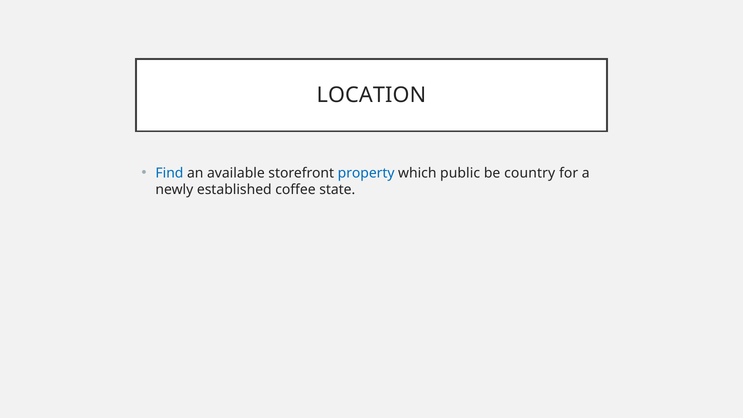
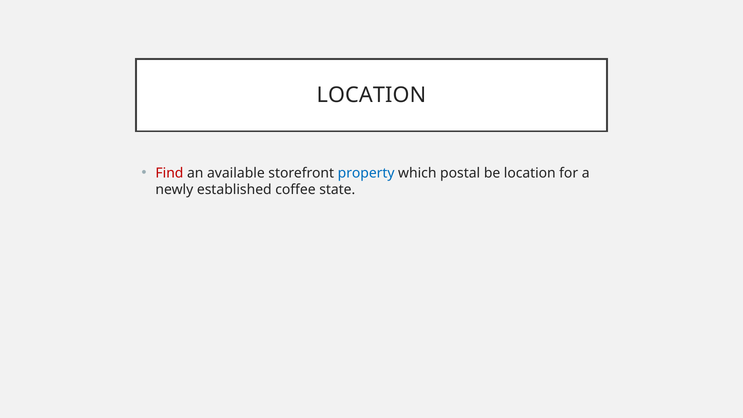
Find colour: blue -> red (169, 173)
public: public -> postal (460, 173)
be country: country -> location (530, 173)
